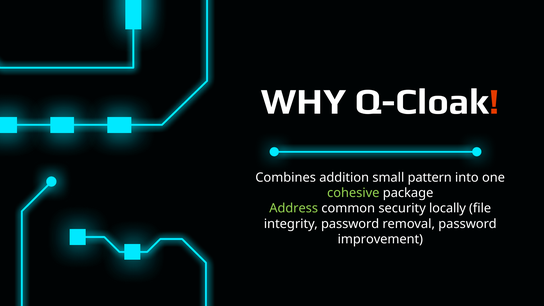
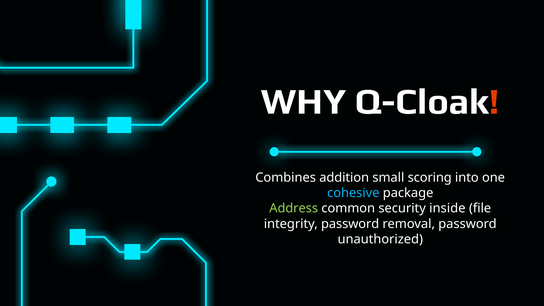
pattern: pattern -> scoring (430, 178)
cohesive colour: light green -> light blue (353, 193)
locally: locally -> inside (447, 208)
improvement: improvement -> unauthorized (380, 239)
